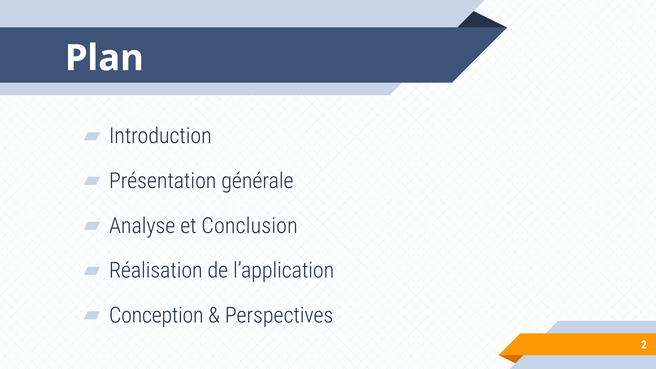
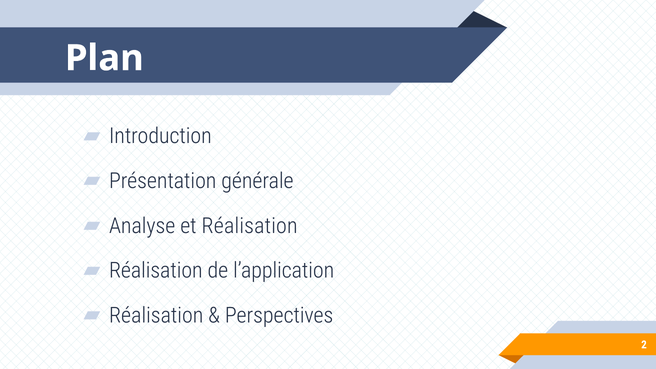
et Conclusion: Conclusion -> Réalisation (250, 226)
Conception: Conception -> Réalisation (156, 316)
